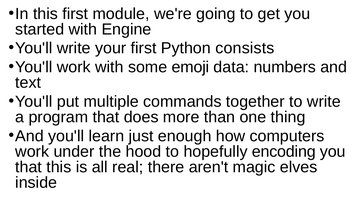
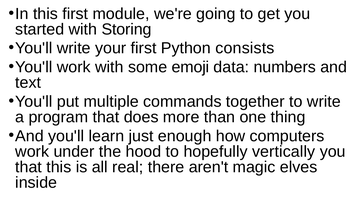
Engine: Engine -> Storing (127, 29)
encoding: encoding -> vertically (284, 152)
